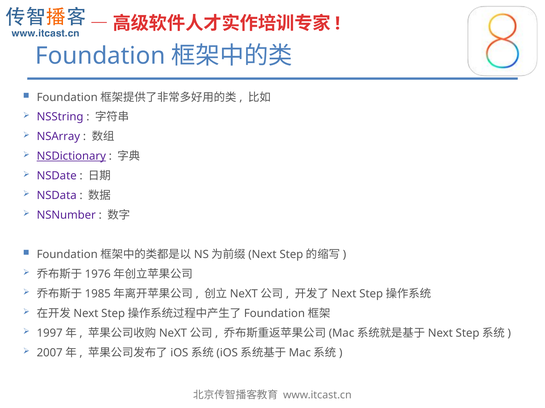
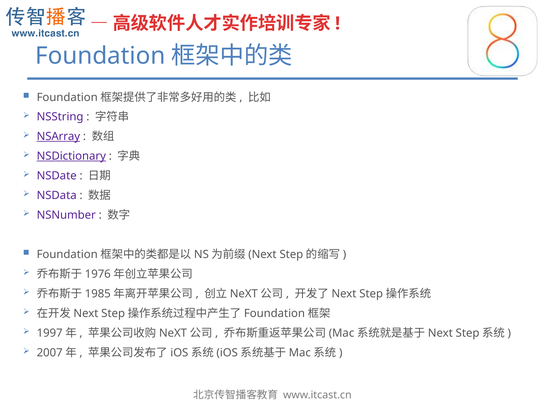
NSArray underline: none -> present (58, 137)
